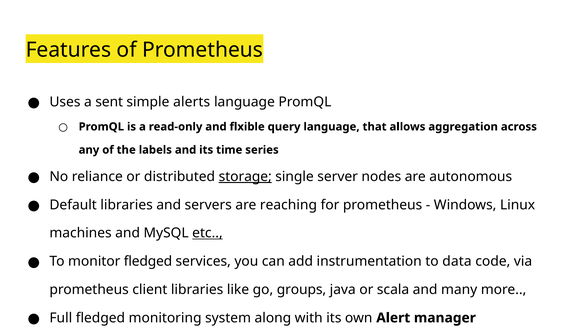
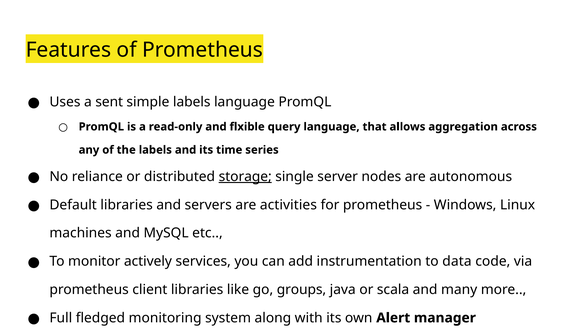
simple alerts: alerts -> labels (192, 102)
reaching: reaching -> activities (288, 205)
etc underline: present -> none (207, 233)
monitor fledged: fledged -> actively (148, 261)
